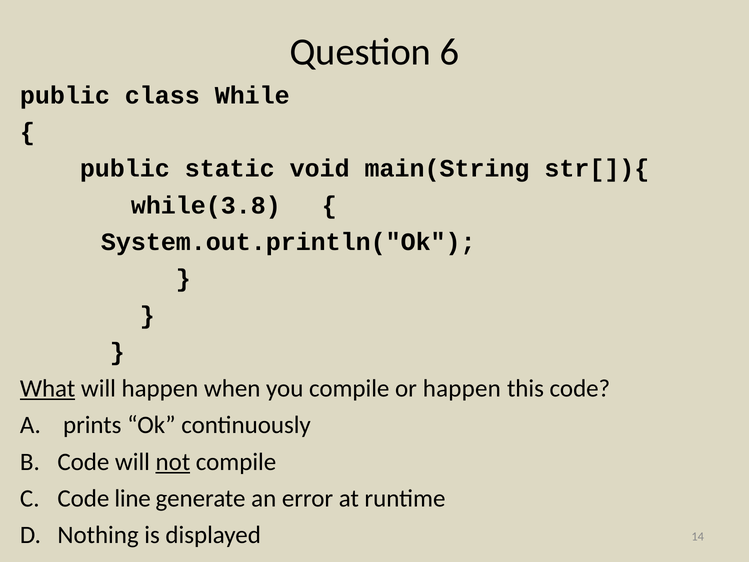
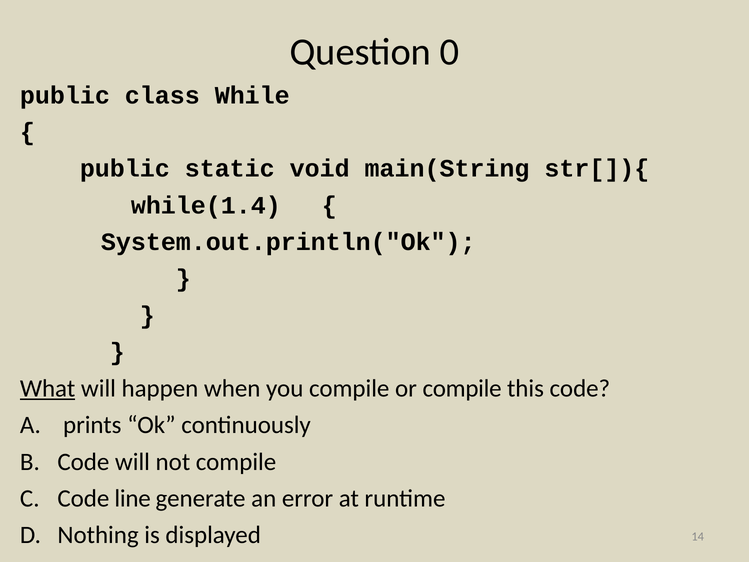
6: 6 -> 0 (450, 52)
while(3.8: while(3.8 -> while(1.4 (206, 205)
or happen: happen -> compile (462, 388)
not underline: present -> none (173, 462)
